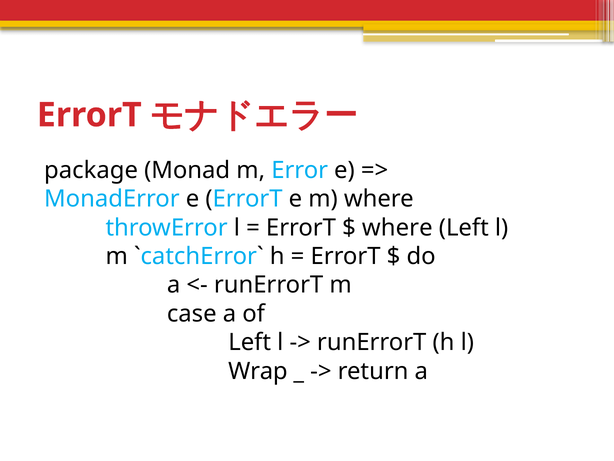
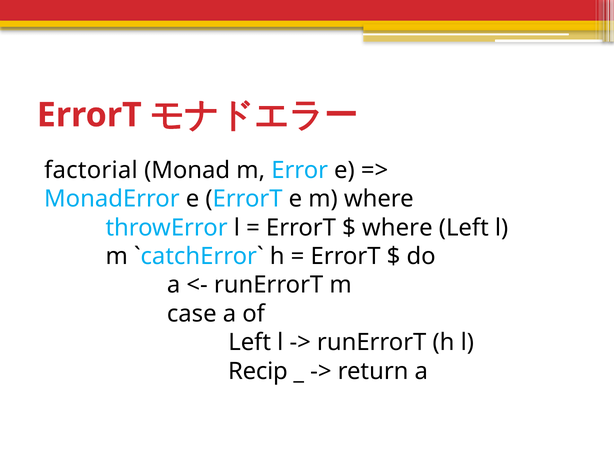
package: package -> factorial (91, 170)
Wrap: Wrap -> Recip (258, 371)
